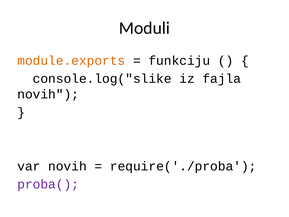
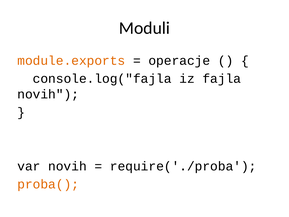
funkciju: funkciju -> operacje (179, 61)
console.log("slike: console.log("slike -> console.log("fajla (102, 79)
proba( colour: purple -> orange (48, 184)
